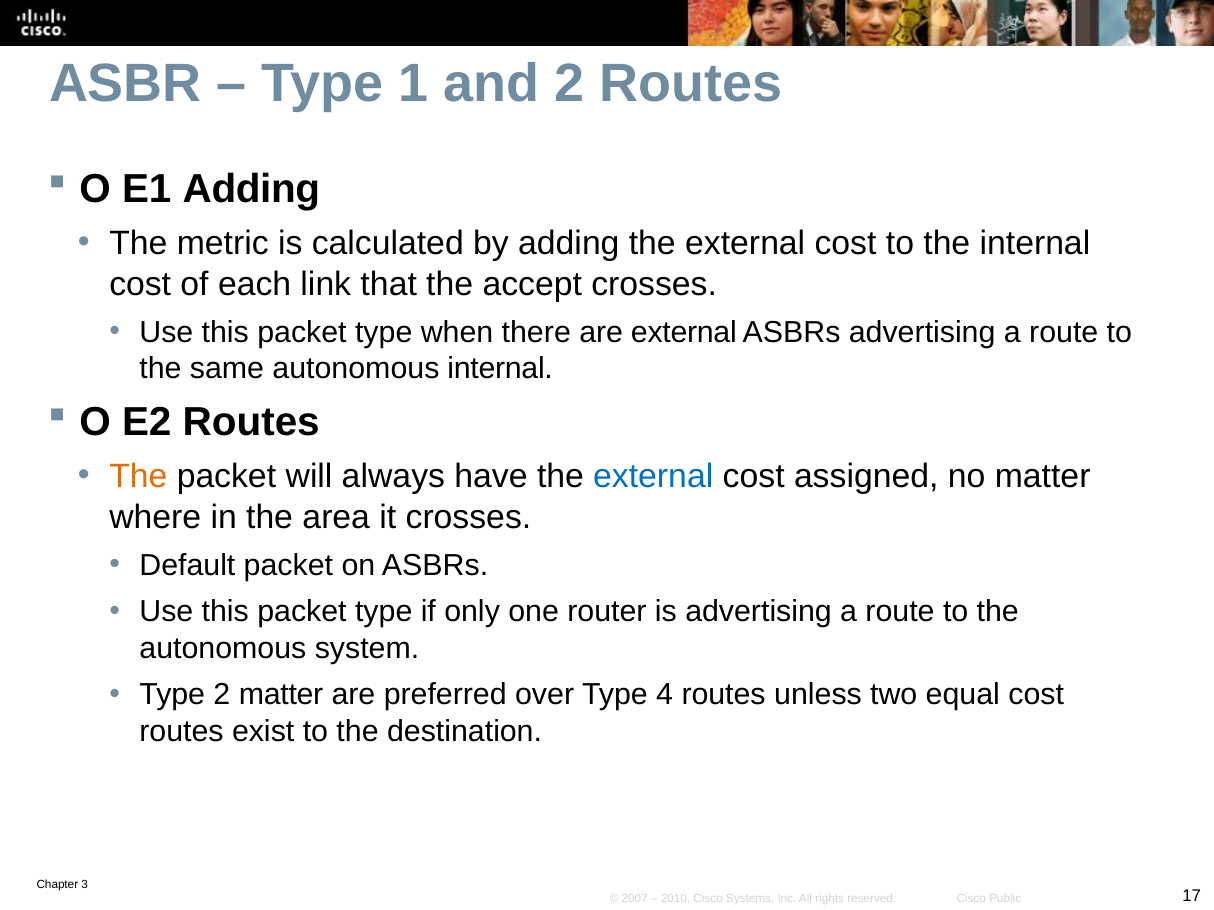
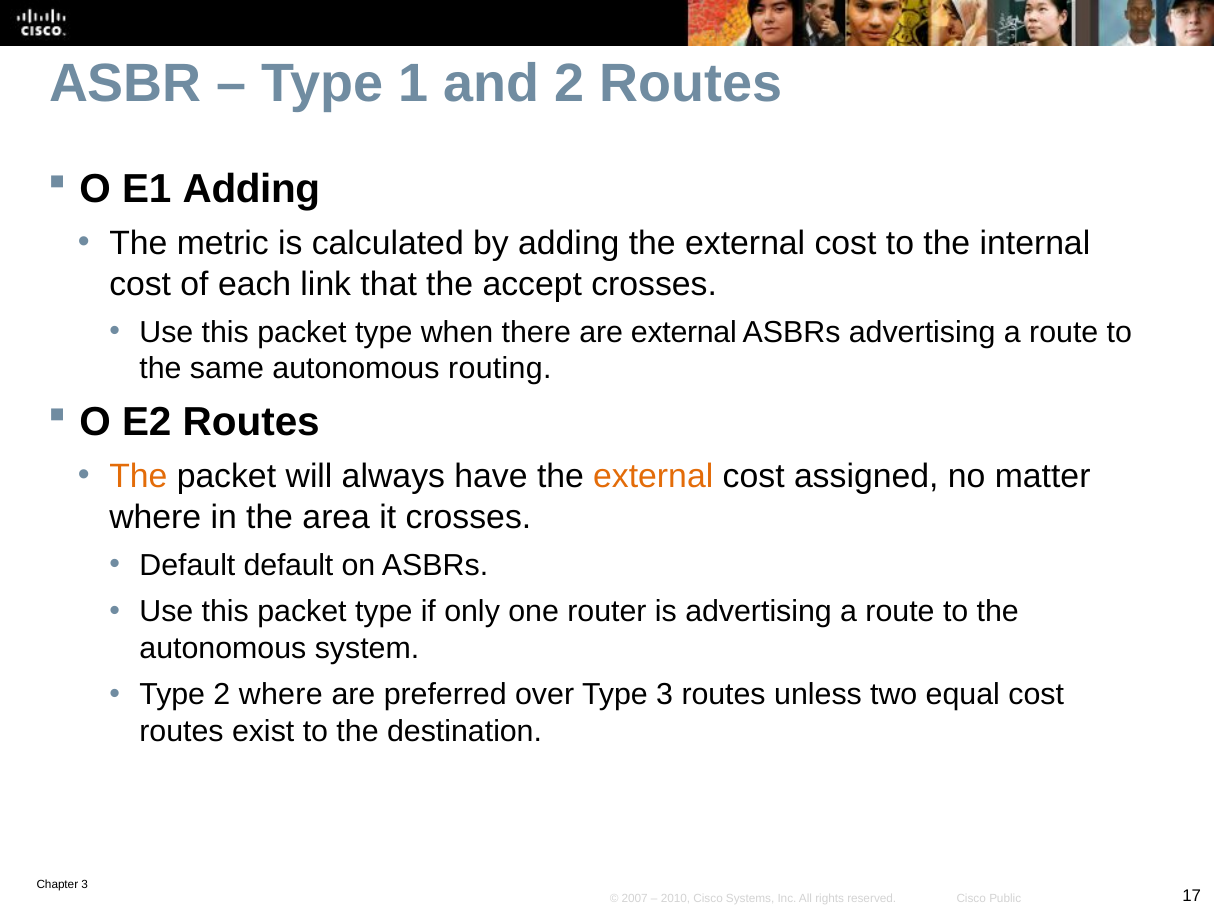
autonomous internal: internal -> routing (500, 369)
external colour: blue -> orange (653, 477)
Default packet: packet -> default (289, 566)
2 matter: matter -> where (281, 695)
Type 4: 4 -> 3 (665, 695)
